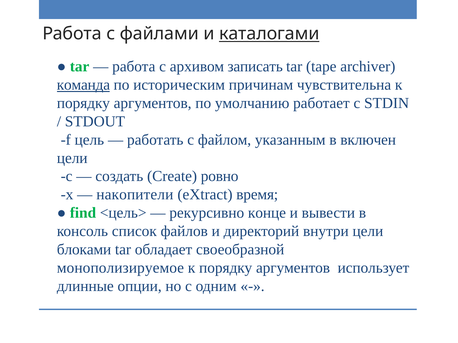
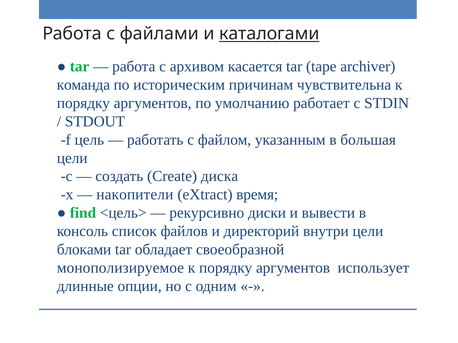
записать: записать -> касается (255, 67)
команда underline: present -> none (83, 85)
включен: включен -> большая (368, 140)
ровно: ровно -> диска (219, 177)
конце: конце -> диски (267, 213)
